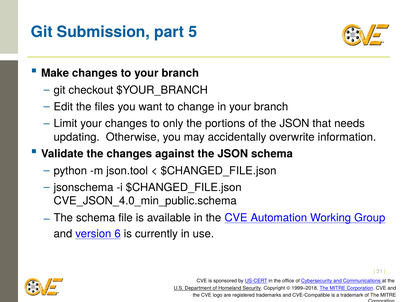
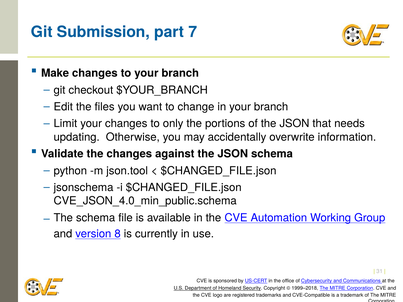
5: 5 -> 7 (193, 32)
6: 6 -> 8 (118, 234)
